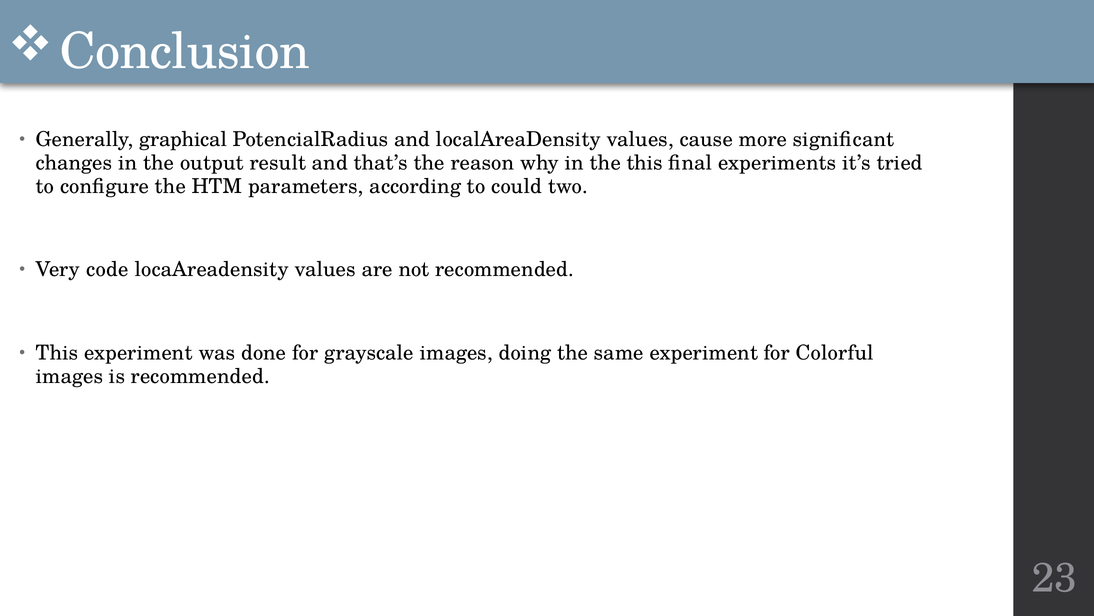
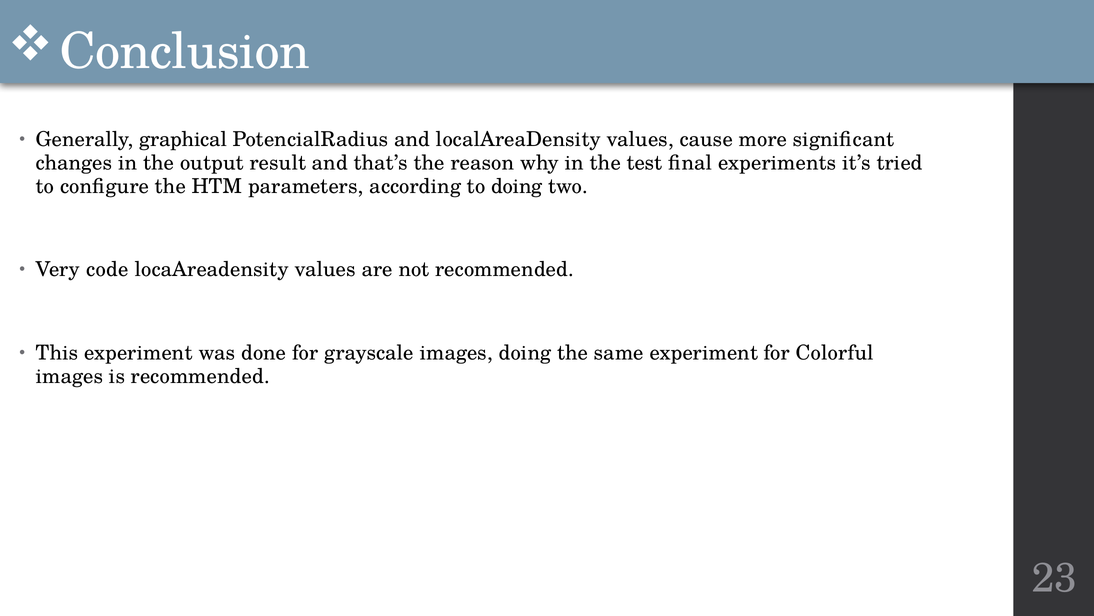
the this: this -> test (645, 163)
to could: could -> doing (517, 186)
